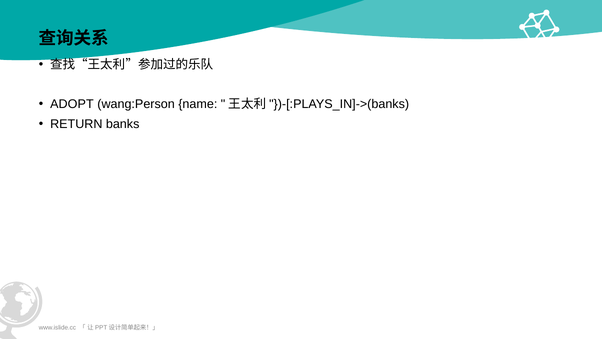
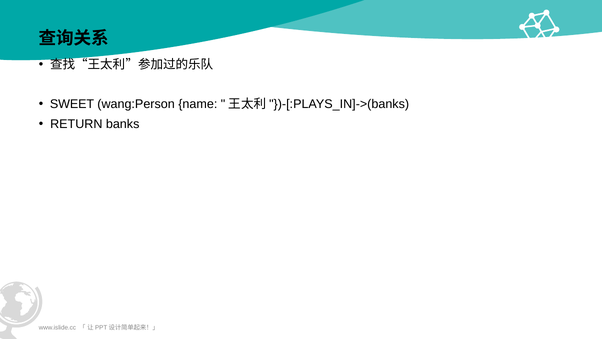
ADOPT: ADOPT -> SWEET (72, 104)
